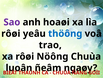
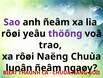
anh hoaøi: hoaøi -> ñeâm (56, 22)
thöông colour: blue -> purple (65, 33)
Nöông: Nöông -> Naëng (52, 56)
